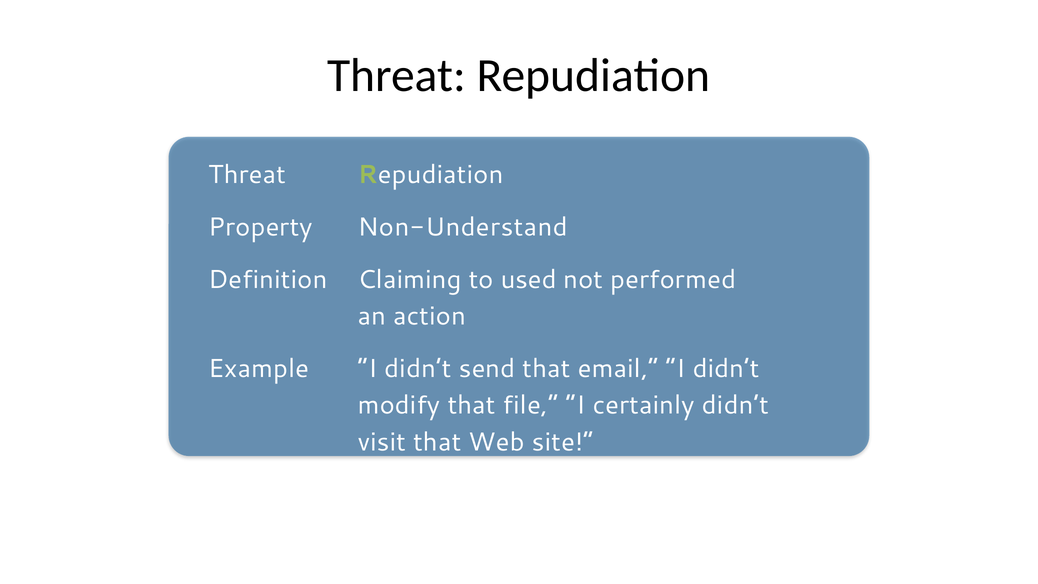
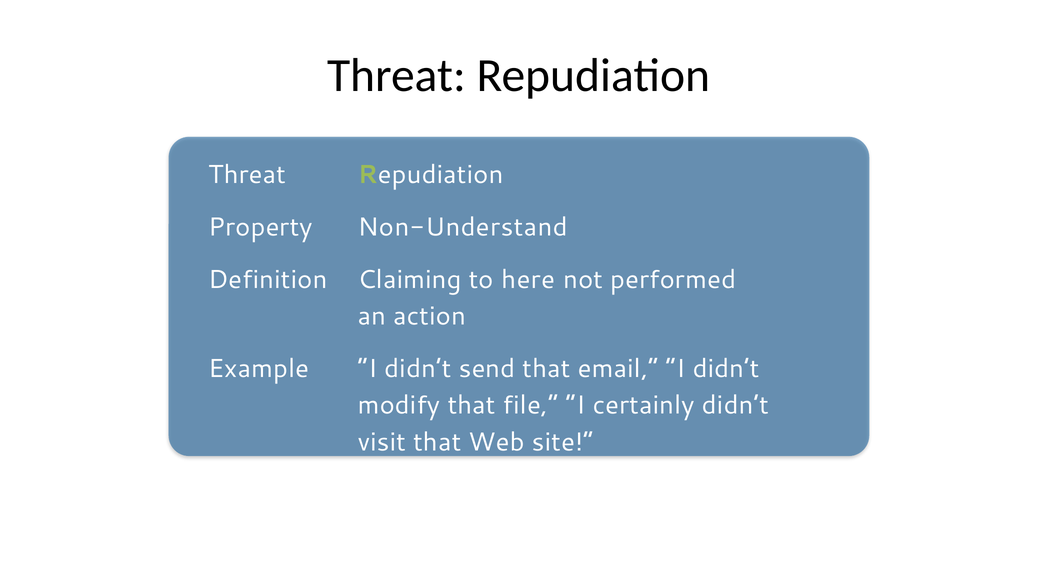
used: used -> here (528, 279)
